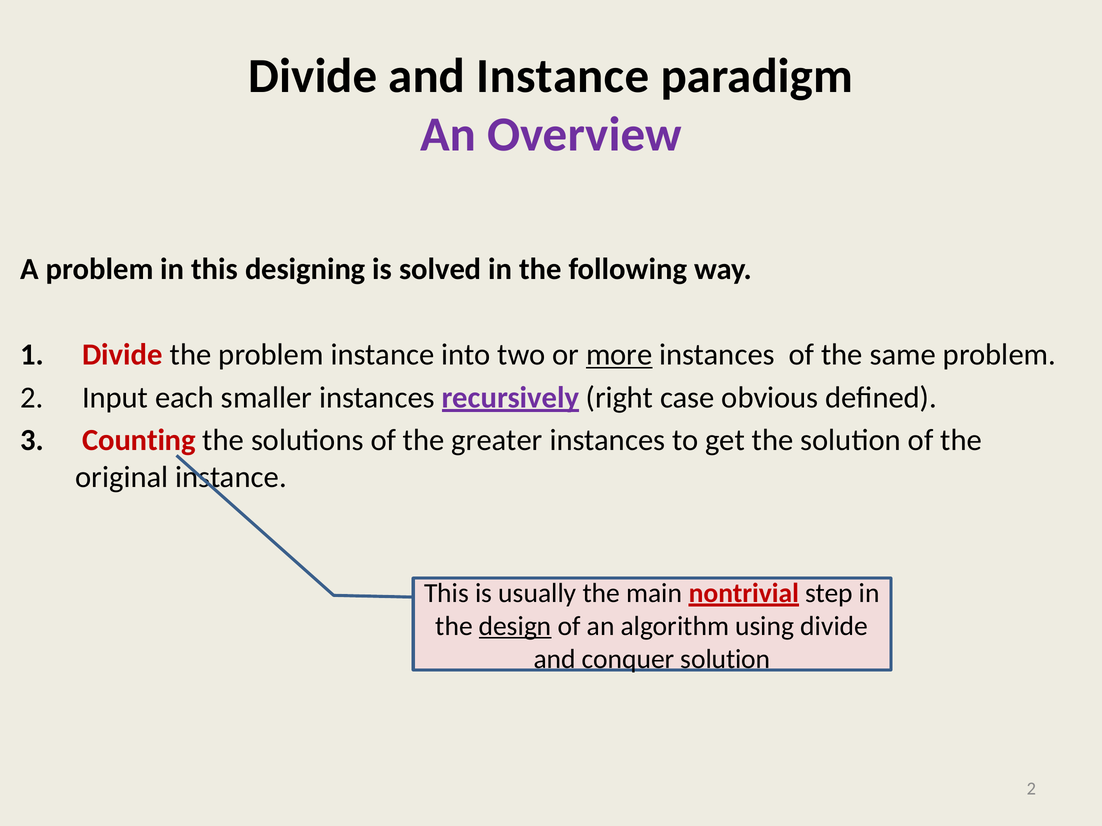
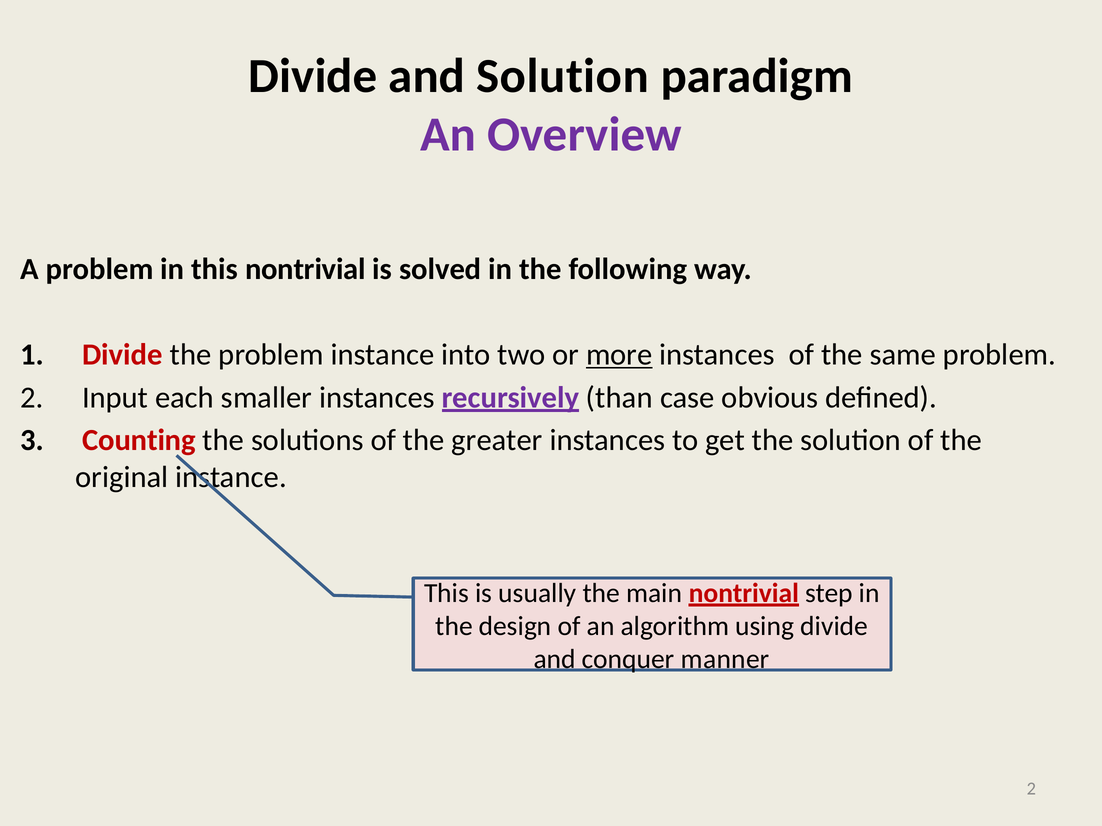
and Instance: Instance -> Solution (563, 76)
this designing: designing -> nontrivial (305, 269)
right: right -> than (619, 398)
design underline: present -> none (515, 626)
conquer solution: solution -> manner (725, 659)
